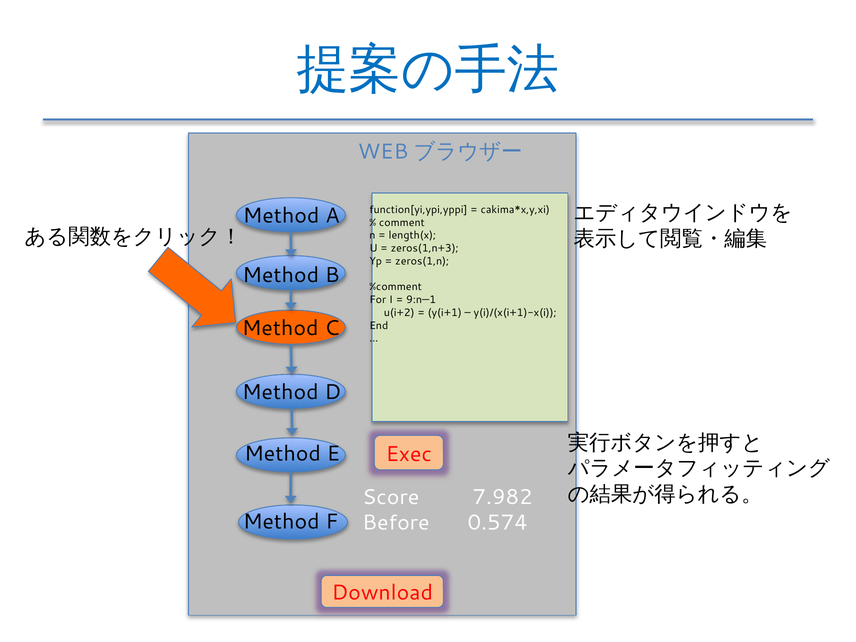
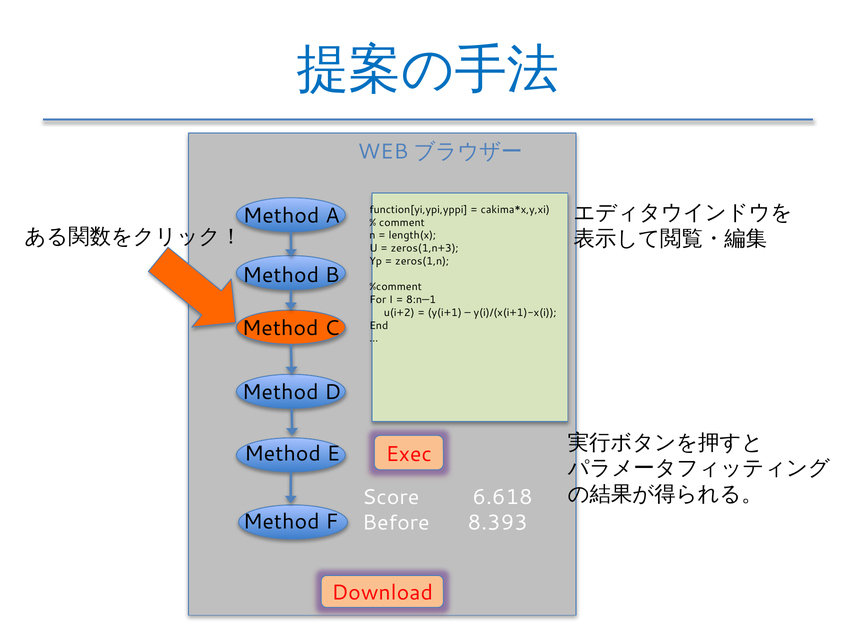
9:n—1: 9:n—1 -> 8:n—1 (421, 300)
7.982: 7.982 -> 6.618 (503, 497)
0.574: 0.574 -> 8.393 (498, 523)
